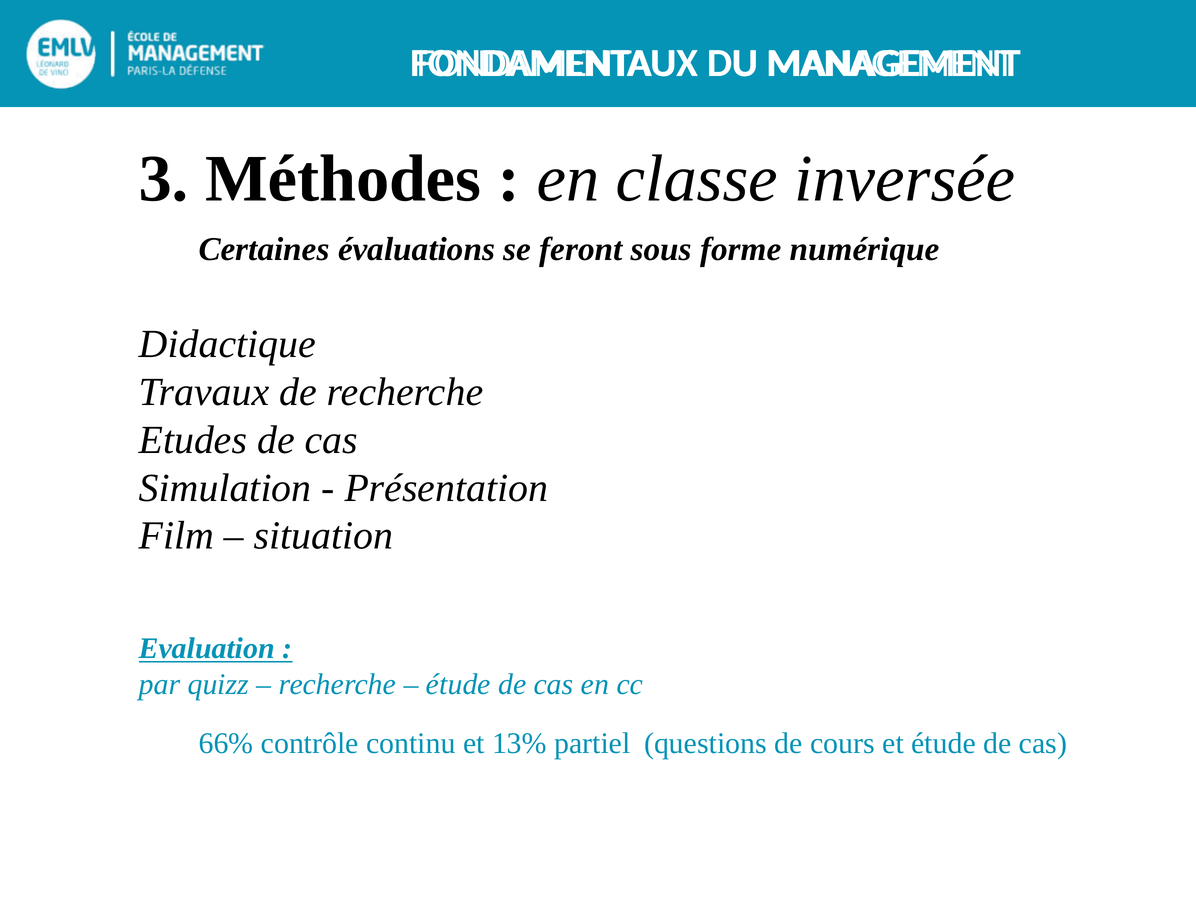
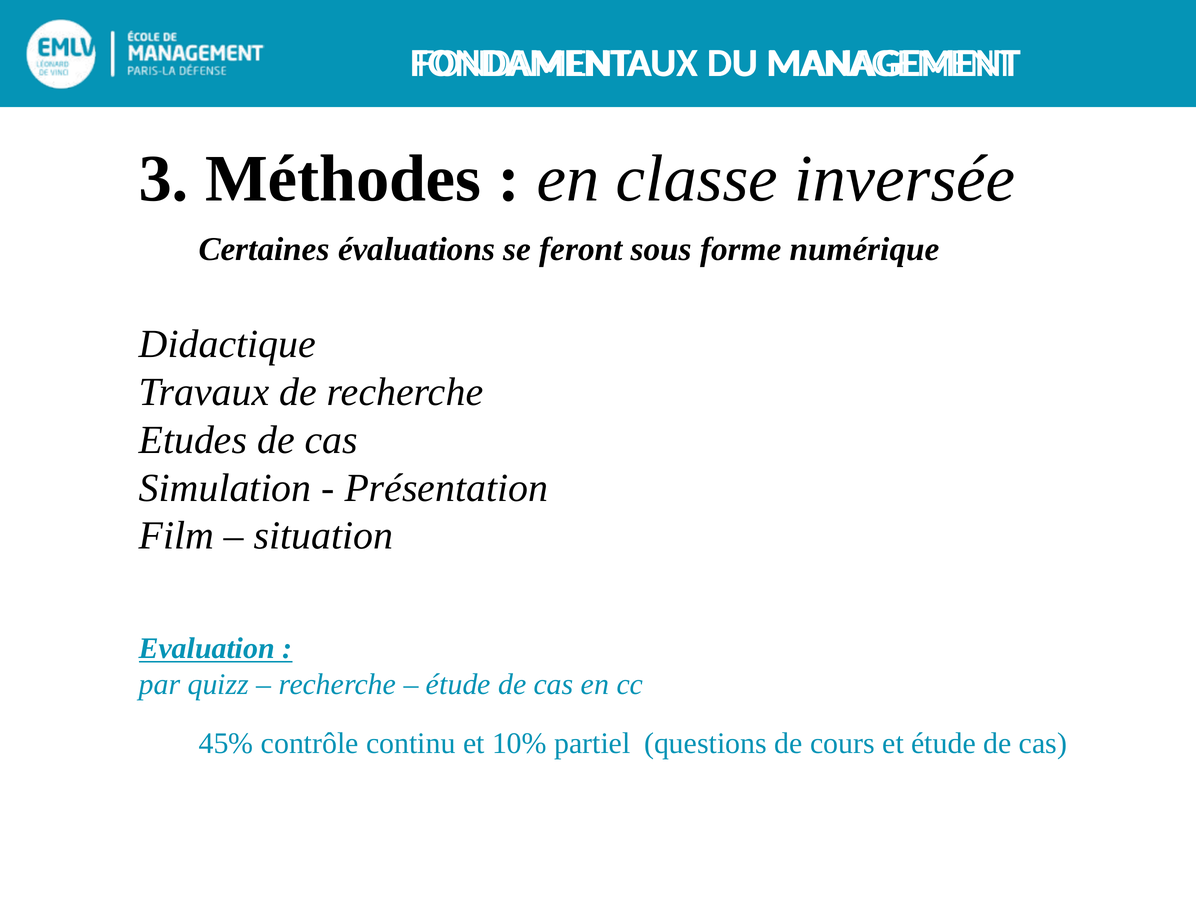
66%: 66% -> 45% (226, 744)
13%: 13% -> 10% (519, 744)
